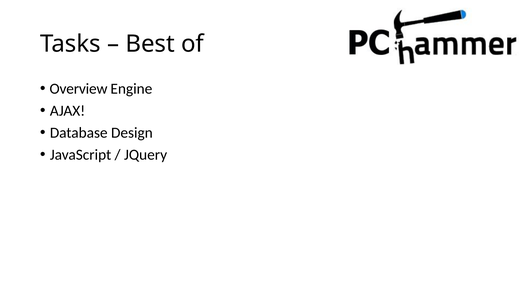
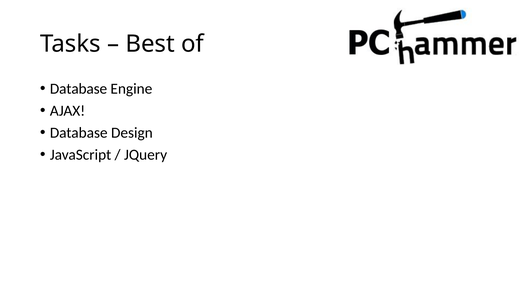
Overview: Overview -> Database (79, 89)
